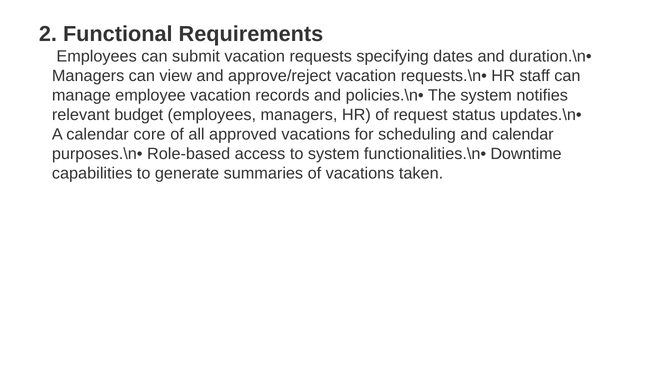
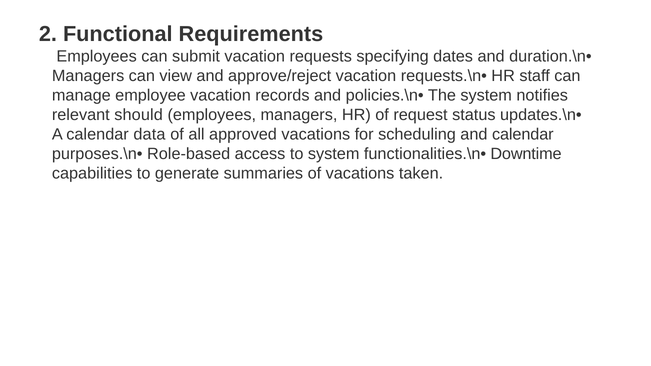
budget: budget -> should (139, 115)
core: core -> data (149, 135)
